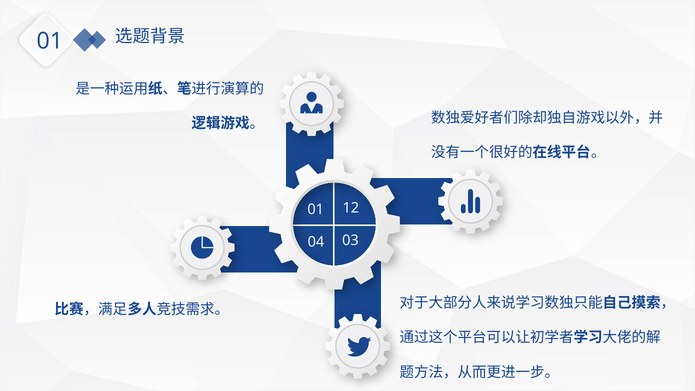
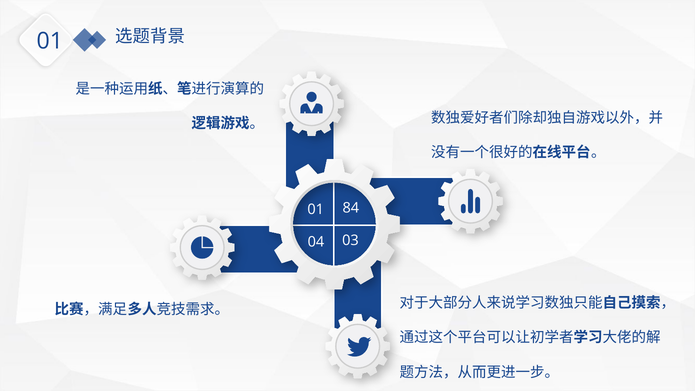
12: 12 -> 84 (351, 208)
